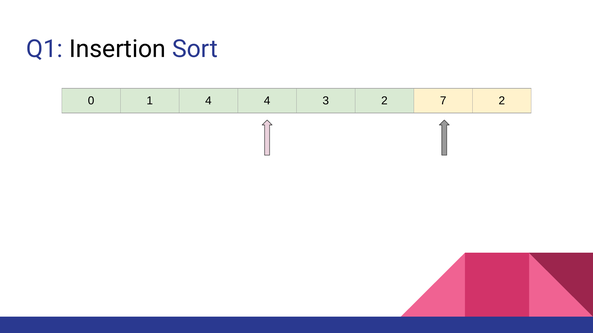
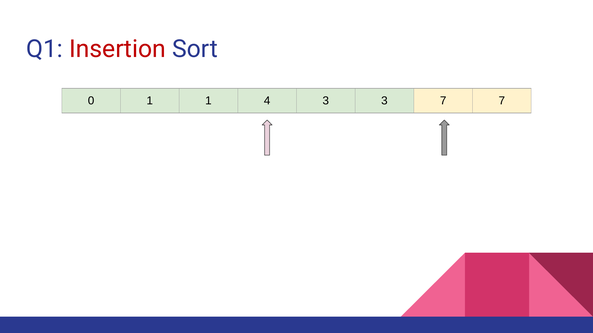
Insertion colour: black -> red (117, 49)
1 4: 4 -> 1 (208, 101)
3 2: 2 -> 3 (384, 101)
7 2: 2 -> 7 (502, 101)
